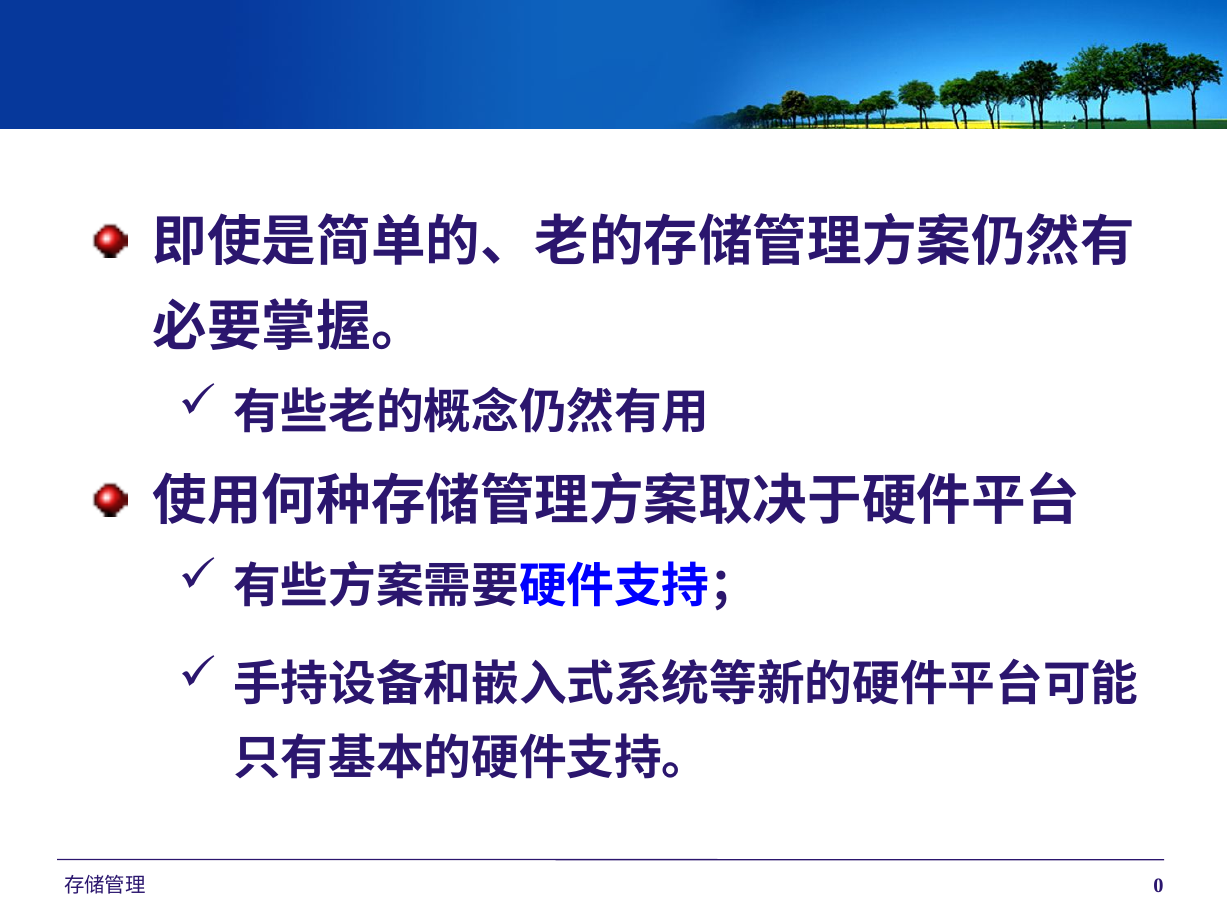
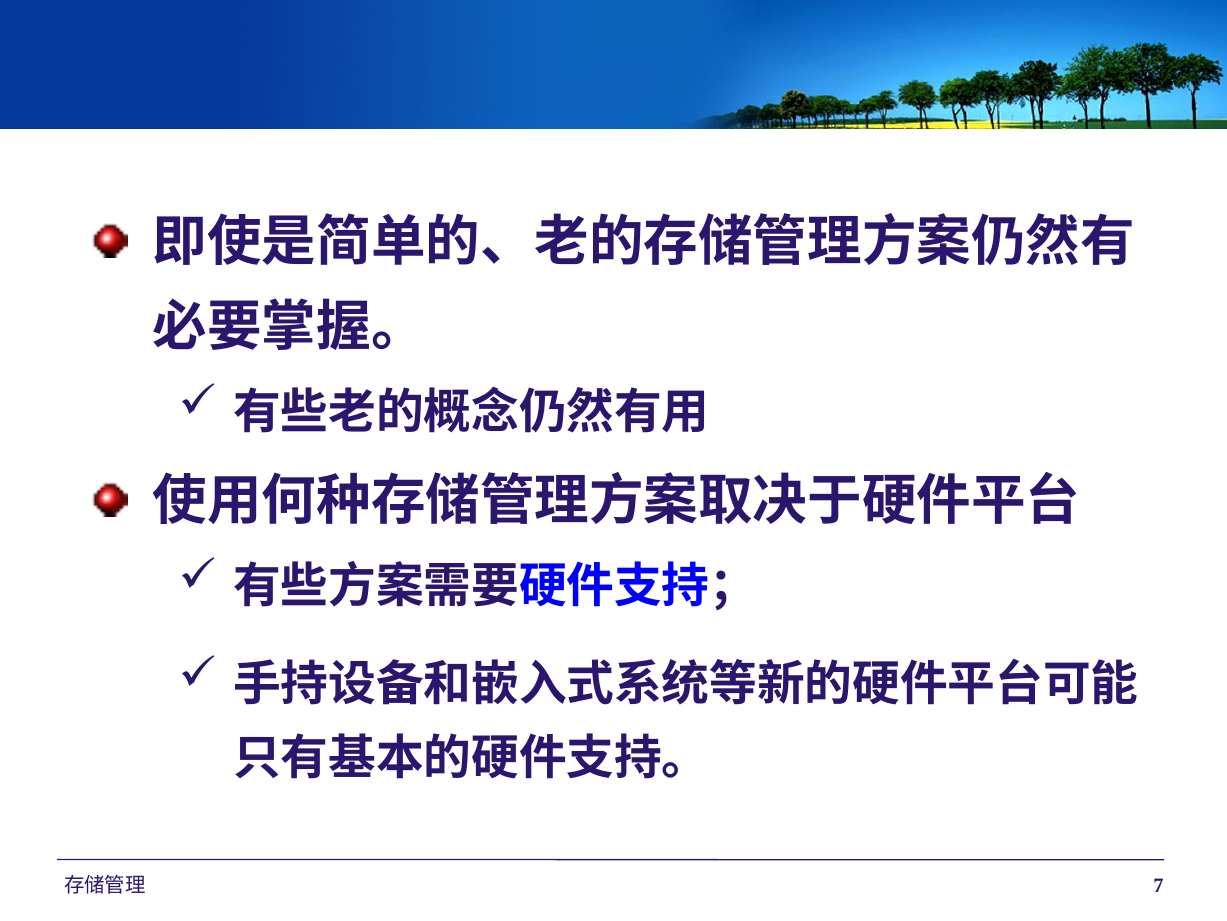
0: 0 -> 7 (1158, 885)
